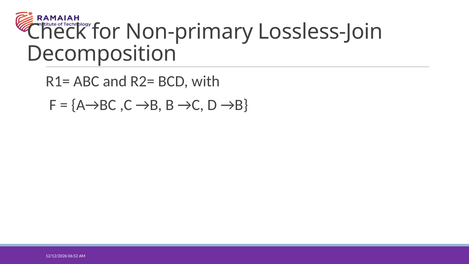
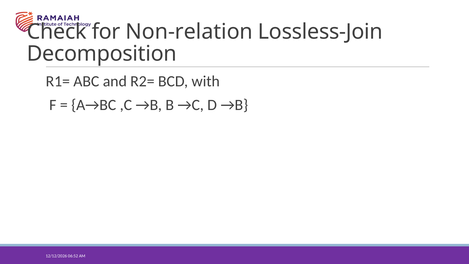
Non-primary: Non-primary -> Non-relation (189, 32)
